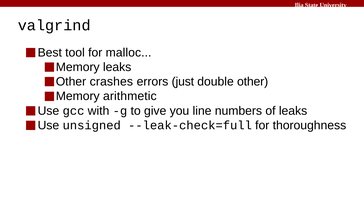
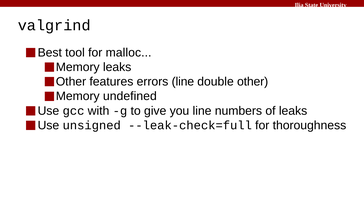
crashes: crashes -> features (111, 82)
errors just: just -> line (183, 82)
arithmetic: arithmetic -> undefined (130, 96)
